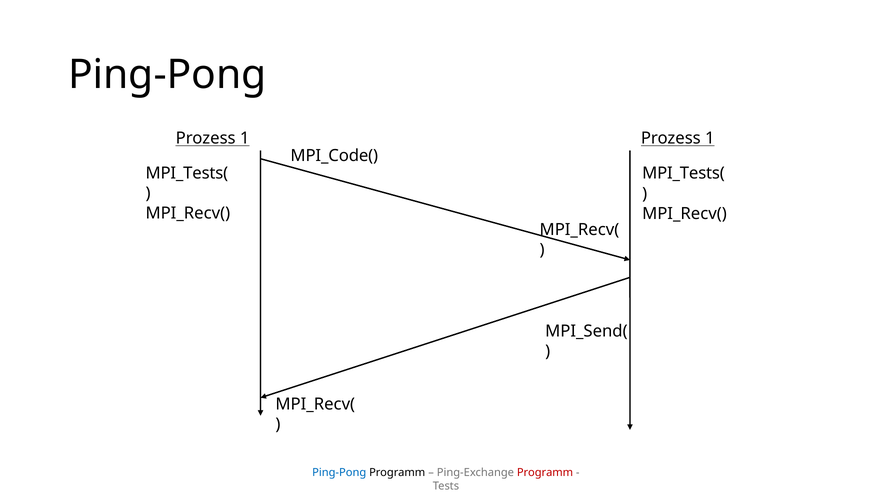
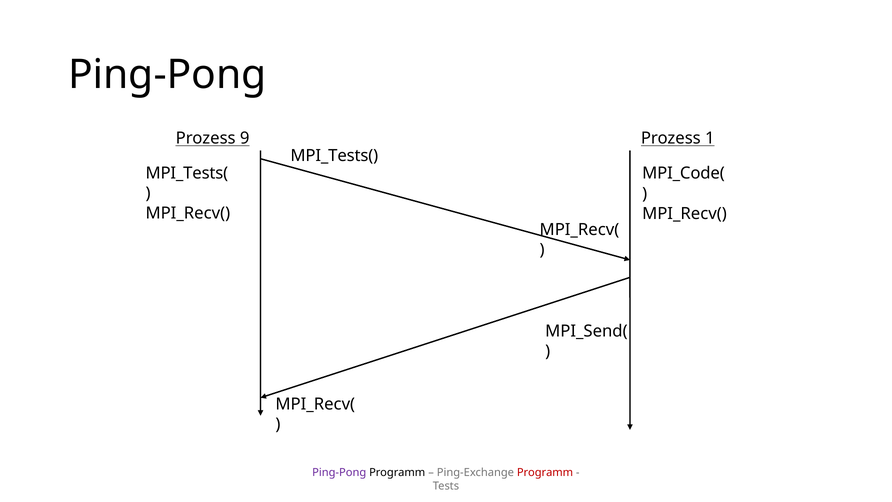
1: 1 -> 9 (245, 138)
MPI_Code(: MPI_Code( -> MPI_Tests( (334, 156)
MPI_Tests(: MPI_Tests( -> MPI_Code( (683, 173)
Ping-Pong colour: blue -> purple (339, 472)
